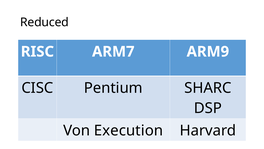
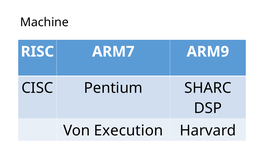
Reduced: Reduced -> Machine (44, 22)
